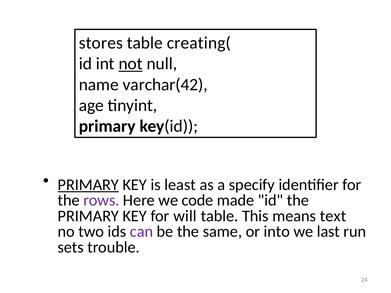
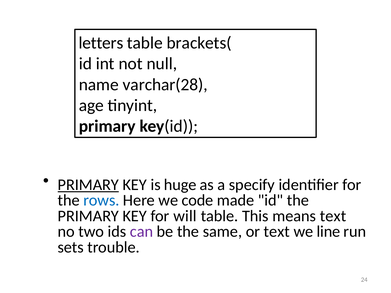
stores: stores -> letters (101, 43)
creating(: creating( -> brackets( (199, 43)
not underline: present -> none (131, 64)
varchar(42: varchar(42 -> varchar(28 (165, 85)
least: least -> huge (180, 185)
rows colour: purple -> blue (101, 201)
or into: into -> text (277, 232)
last: last -> line (328, 232)
